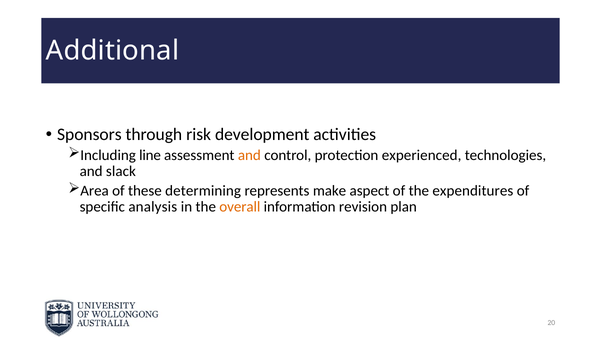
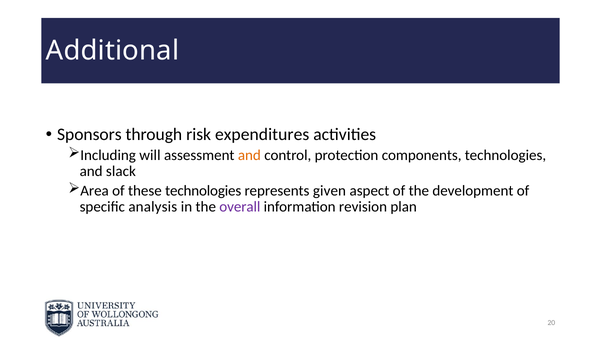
development: development -> expenditures (262, 134)
line: line -> will (150, 155)
experienced: experienced -> components (422, 155)
these determining: determining -> technologies (203, 191)
make: make -> given (329, 191)
expenditures: expenditures -> development (473, 191)
overall colour: orange -> purple (240, 207)
